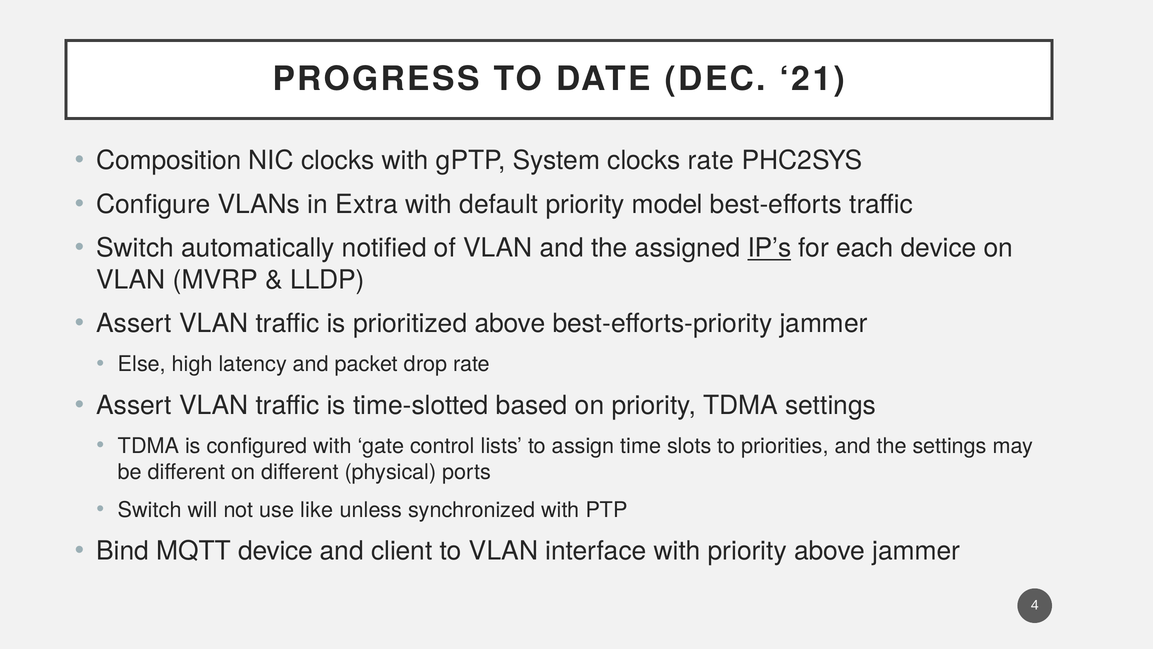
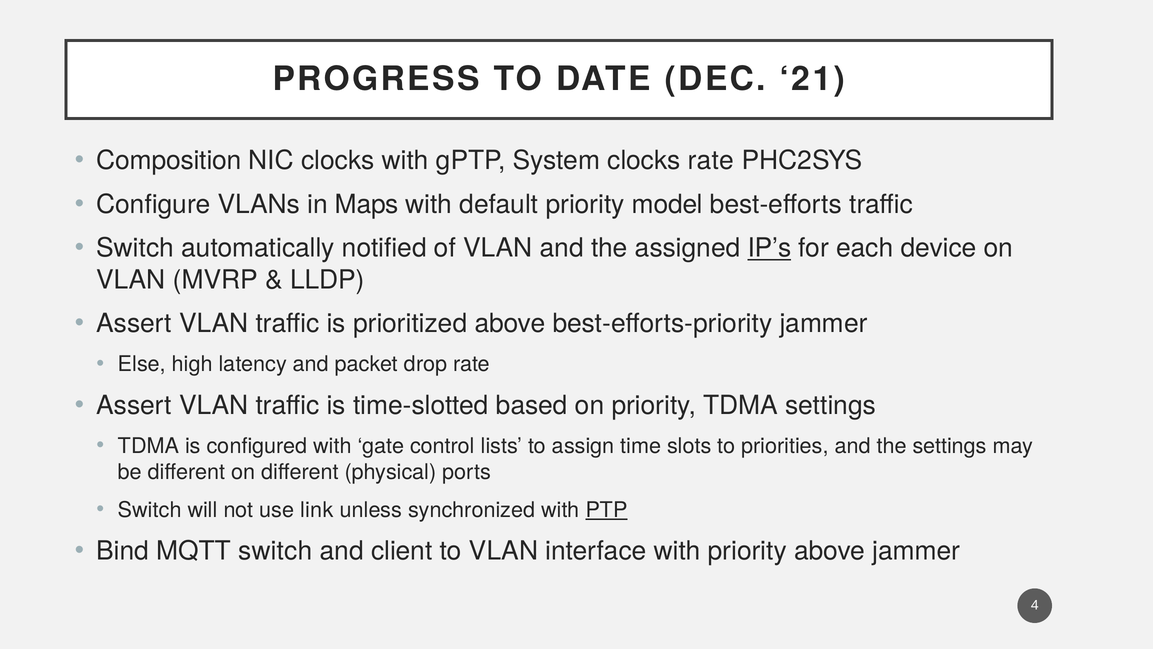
Extra: Extra -> Maps (367, 204)
like: like -> link (317, 510)
PTP underline: none -> present (607, 510)
MQTT device: device -> switch (275, 551)
